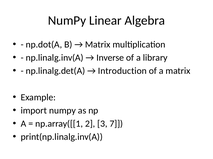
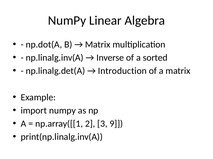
library: library -> sorted (155, 58)
7: 7 -> 9 (116, 124)
